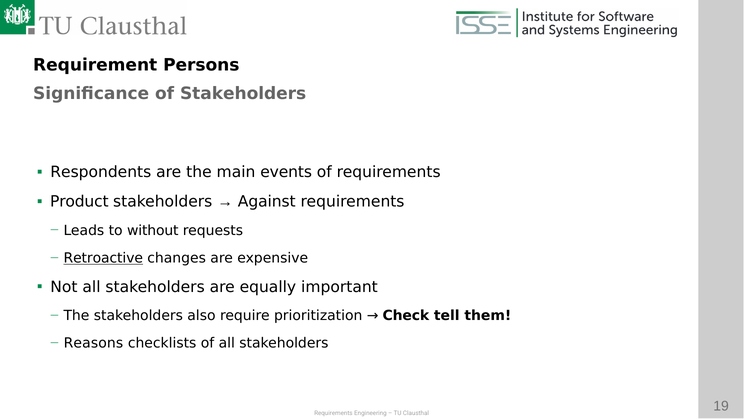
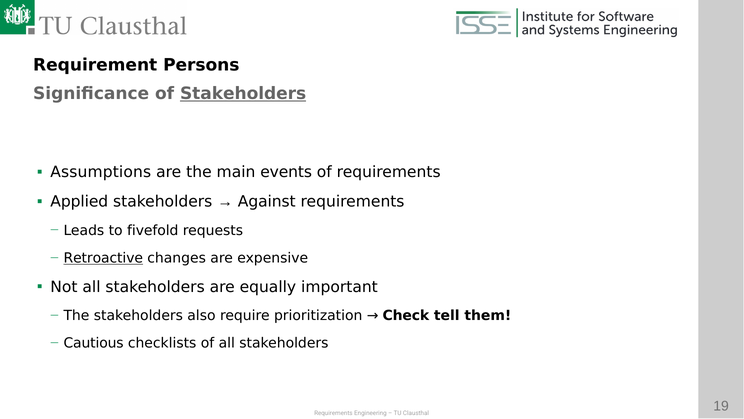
Stakeholders underline: none -> present (243, 94)
Respondents: Respondents -> Assumptions (101, 172)
Product: Product -> Applied (79, 202)
without: without -> fivefold (153, 230)
Reasons: Reasons -> Cautious (94, 343)
